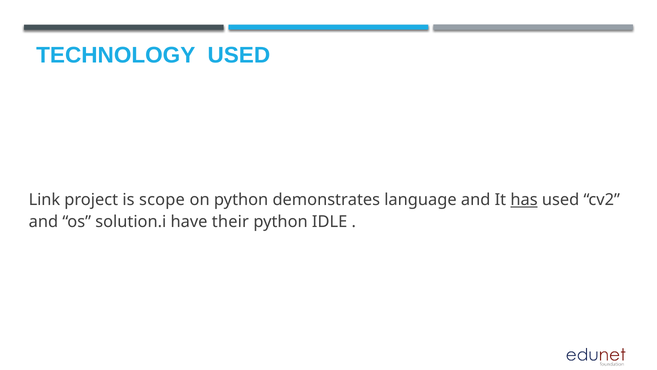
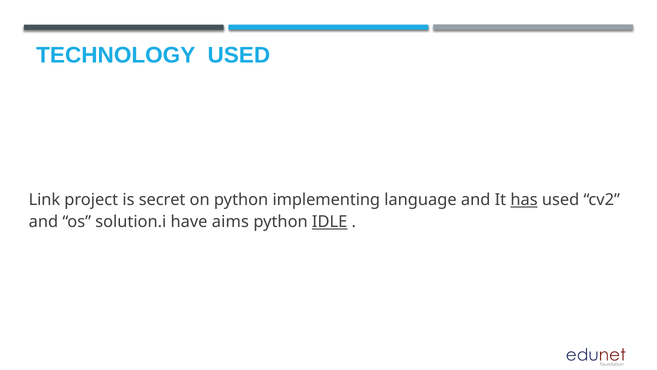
scope: scope -> secret (162, 200)
demonstrates: demonstrates -> implementing (326, 200)
their: their -> aims (230, 221)
IDLE underline: none -> present (330, 221)
